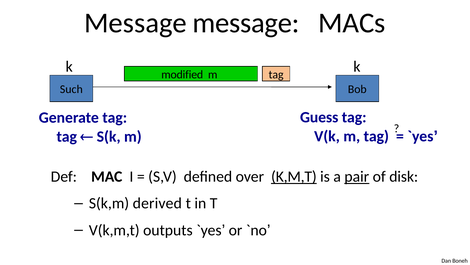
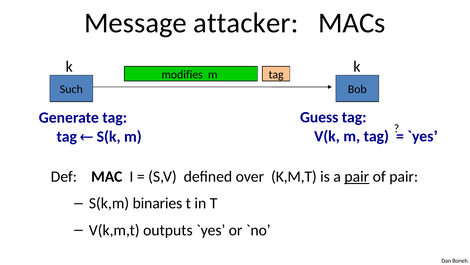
Message message: message -> attacker (246, 23)
modified: modified -> modifies (182, 74)
K,M,T underline: present -> none (294, 176)
of disk: disk -> pair (404, 176)
derived: derived -> binaries (157, 203)
